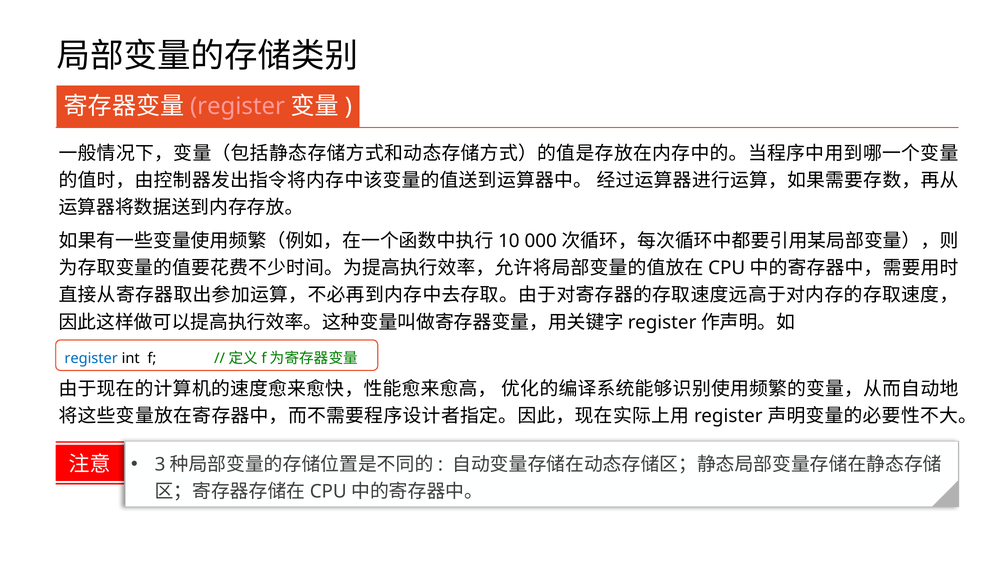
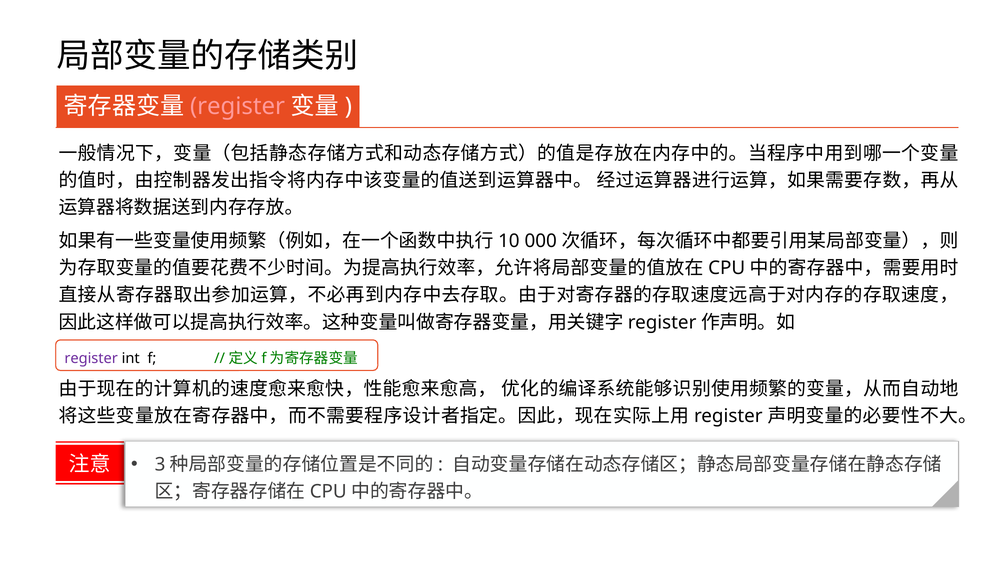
register colour: blue -> purple (91, 358)
